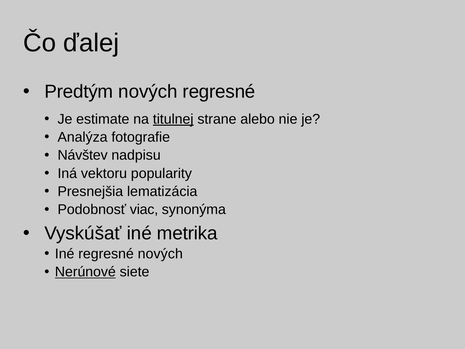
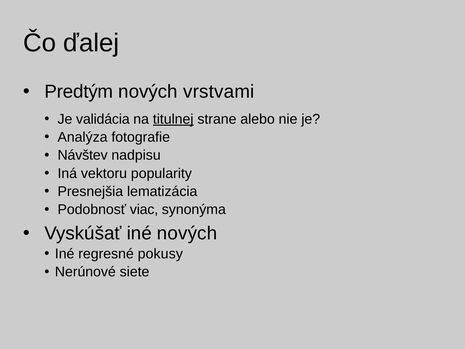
nových regresné: regresné -> vrstvami (219, 92)
estimate: estimate -> validácia (103, 119)
iné metrika: metrika -> nových (187, 233)
regresné nových: nových -> pokusy (160, 254)
Nerúnové underline: present -> none (85, 272)
